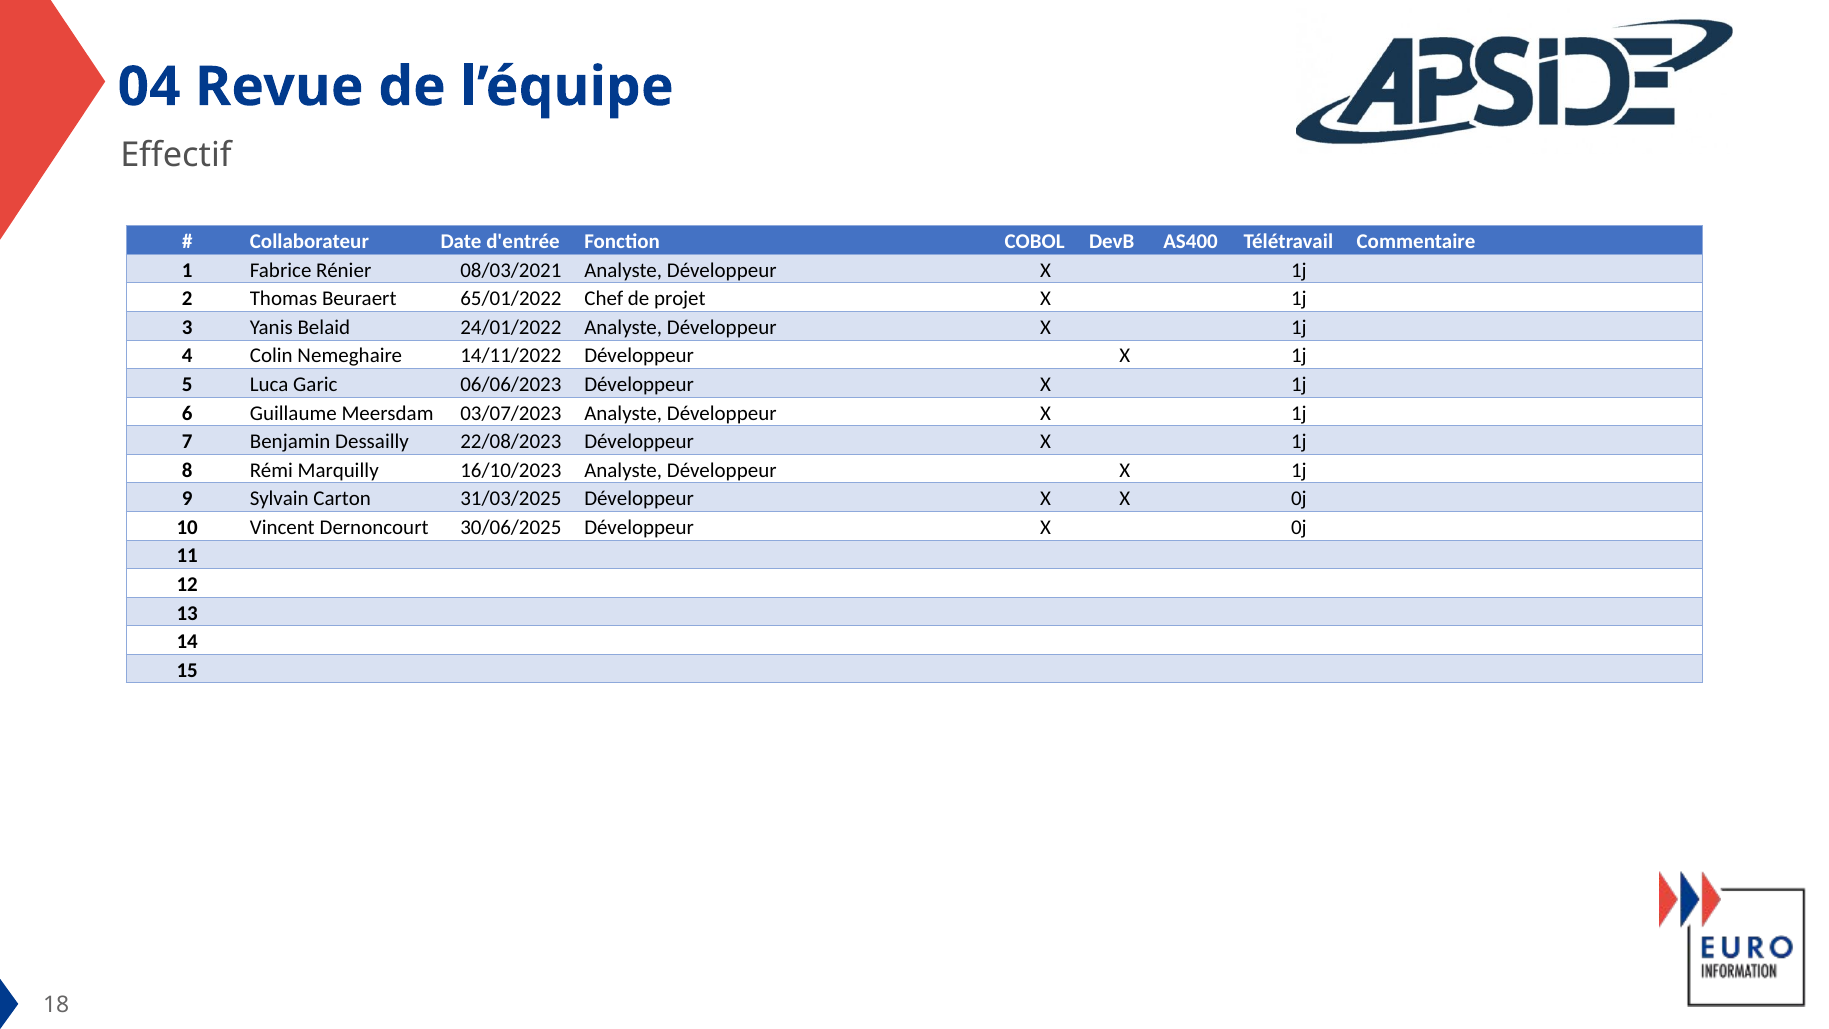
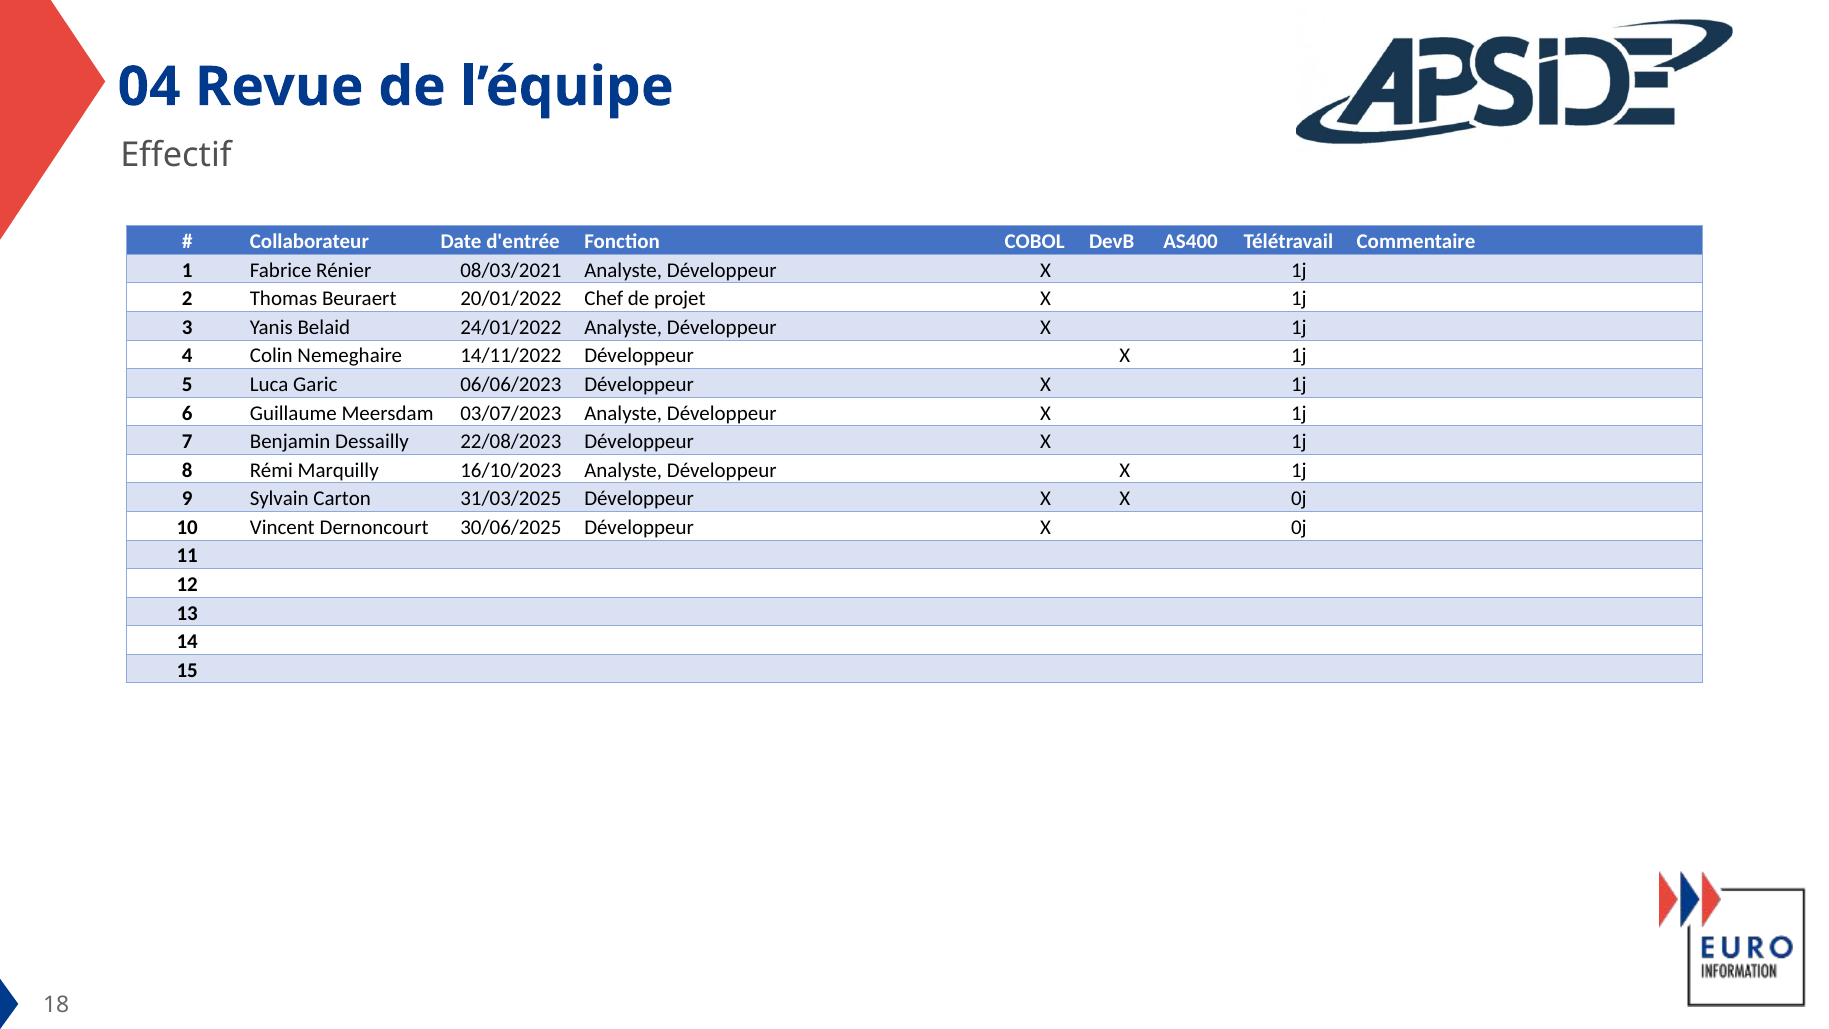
65/01/2022: 65/01/2022 -> 20/01/2022 (511, 299)
